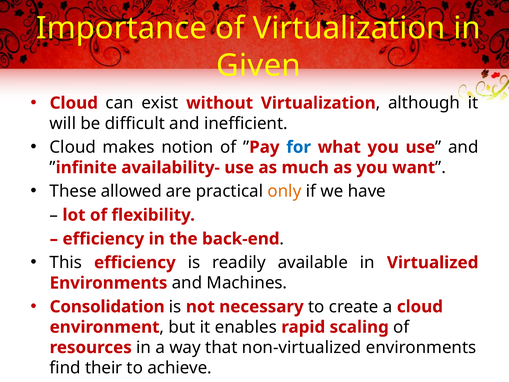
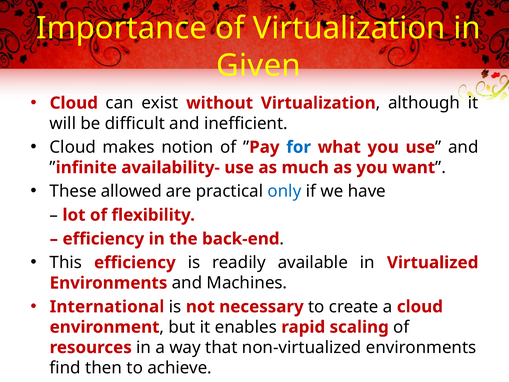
only colour: orange -> blue (284, 191)
Consolidation: Consolidation -> International (107, 307)
their: their -> then (104, 368)
